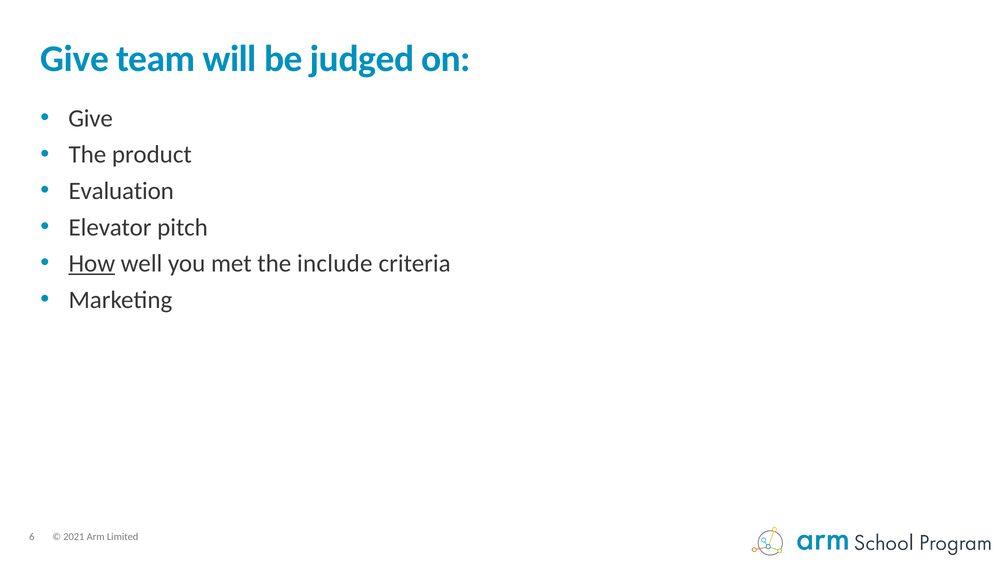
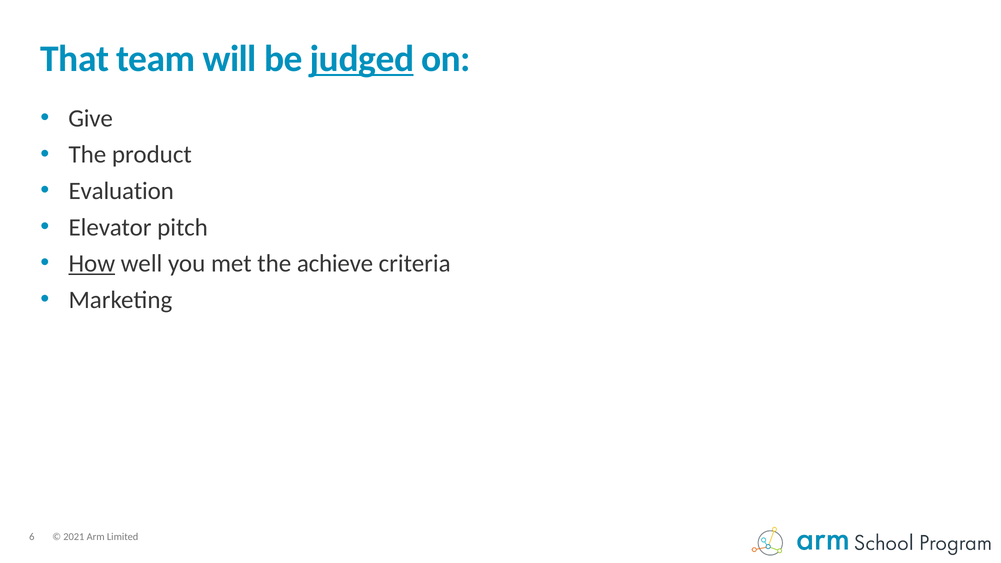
Give: Give -> That (75, 59)
judged underline: none -> present (362, 59)
include: include -> achieve (335, 264)
